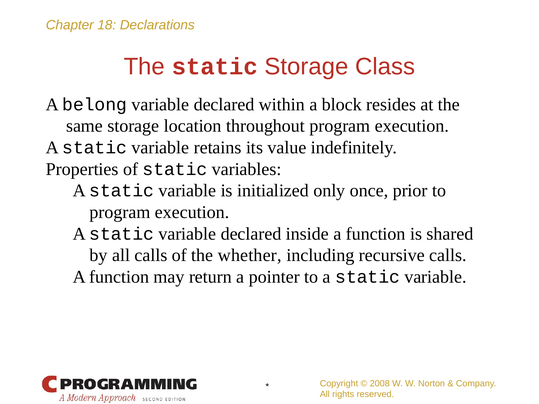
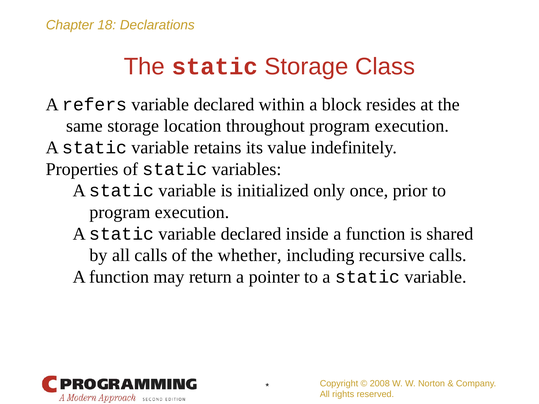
belong: belong -> refers (95, 105)
